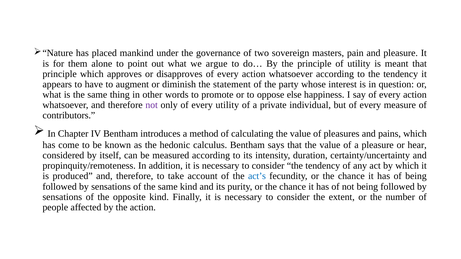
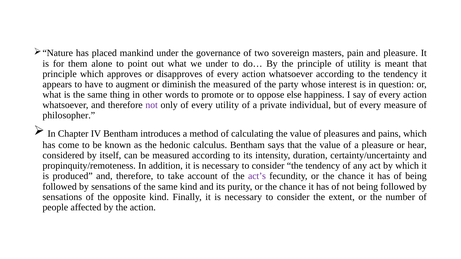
we argue: argue -> under (217, 64)
the statement: statement -> measured (232, 84)
contributors: contributors -> philosopher (69, 116)
act’s colour: blue -> purple (257, 176)
